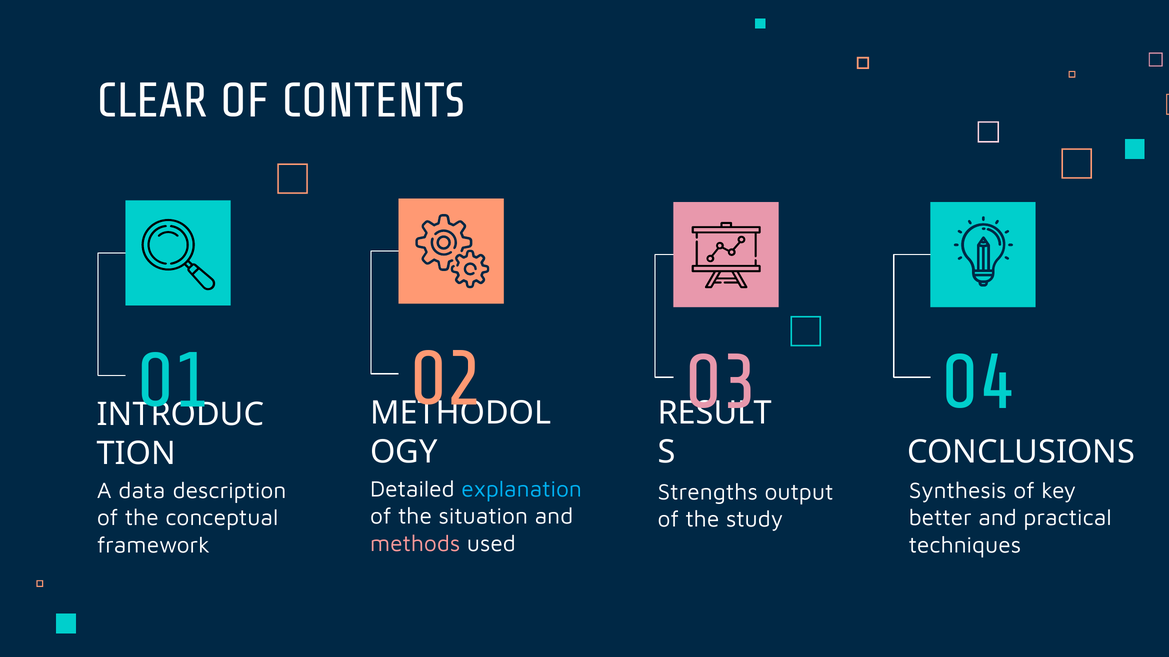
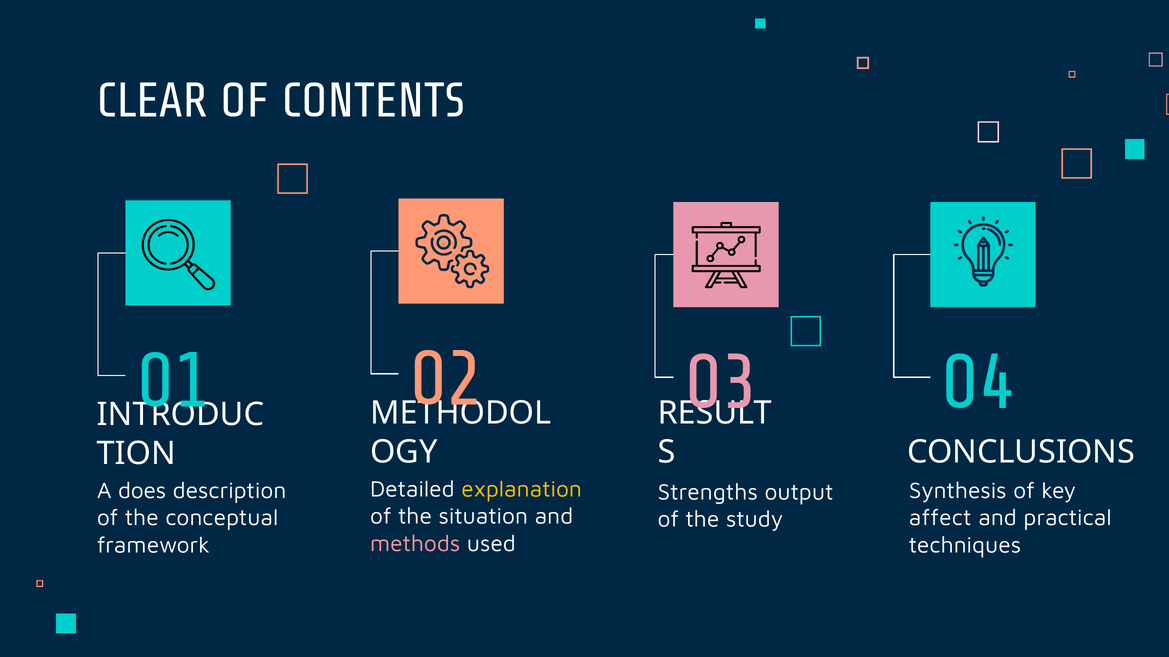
explanation colour: light blue -> yellow (522, 490)
data: data -> does (142, 491)
better: better -> affect (940, 518)
